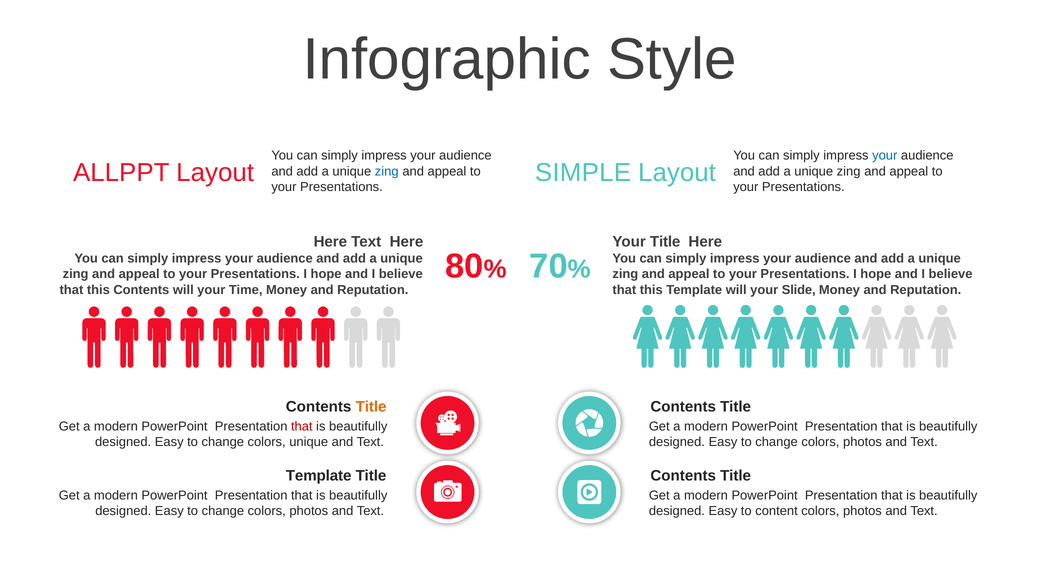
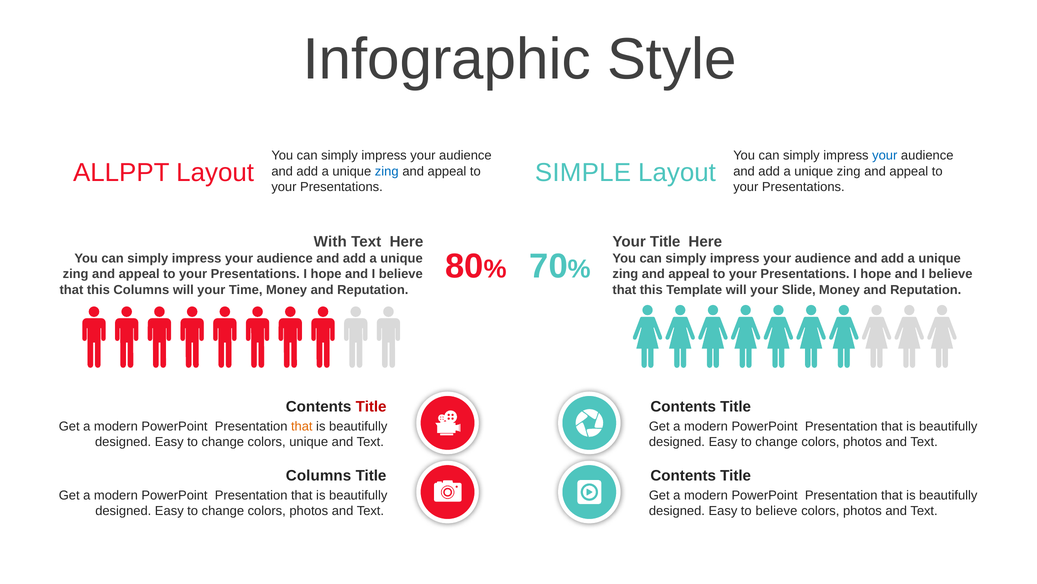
Here: Here -> With (330, 241)
this Contents: Contents -> Columns (141, 289)
Title colour: orange -> red (371, 406)
that colour: red -> orange (302, 426)
Template: Template -> Columns (319, 475)
to content: content -> believe (776, 510)
